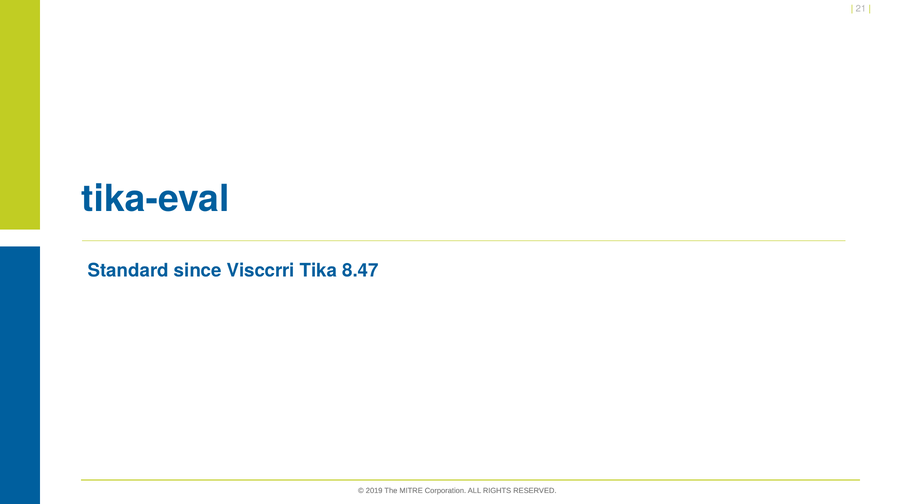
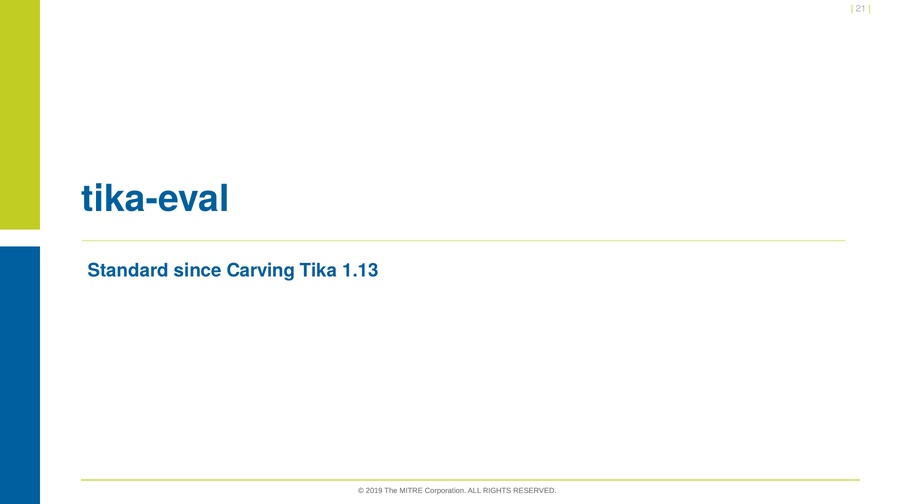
Visccrri: Visccrri -> Carving (261, 271)
8.47: 8.47 -> 1.13 (361, 271)
